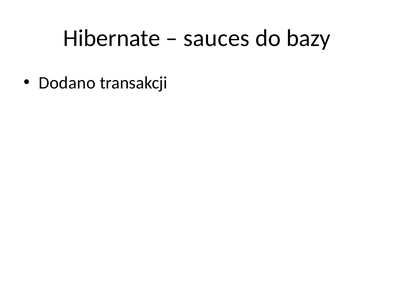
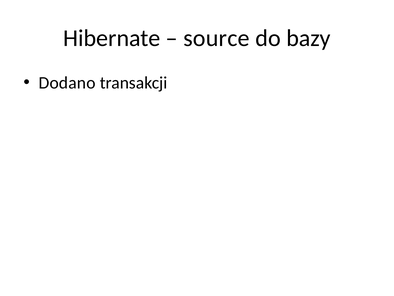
sauces: sauces -> source (216, 38)
